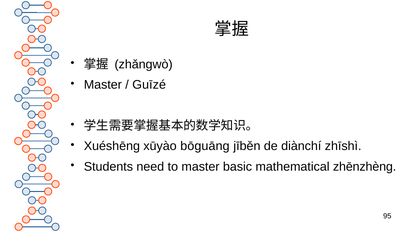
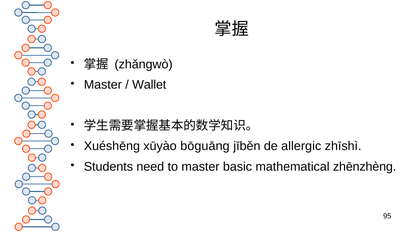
Guīzé: Guīzé -> Wallet (149, 85)
diànchí: diànchí -> allergic (301, 146)
